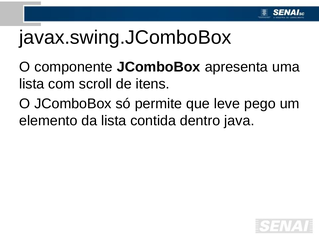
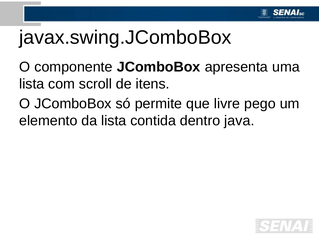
leve: leve -> livre (227, 104)
